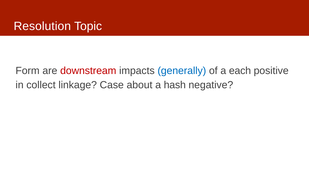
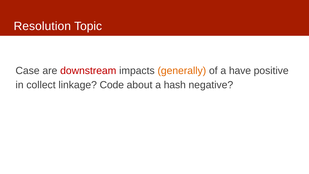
Form: Form -> Case (28, 71)
generally colour: blue -> orange (182, 71)
each: each -> have (240, 71)
Case: Case -> Code (112, 85)
